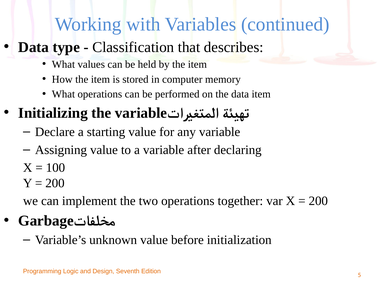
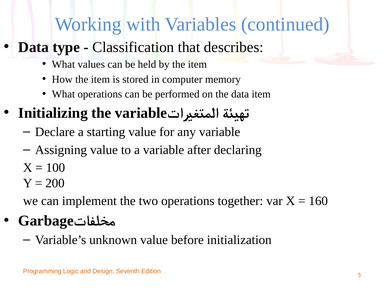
200: 200 -> 160 (318, 201)
